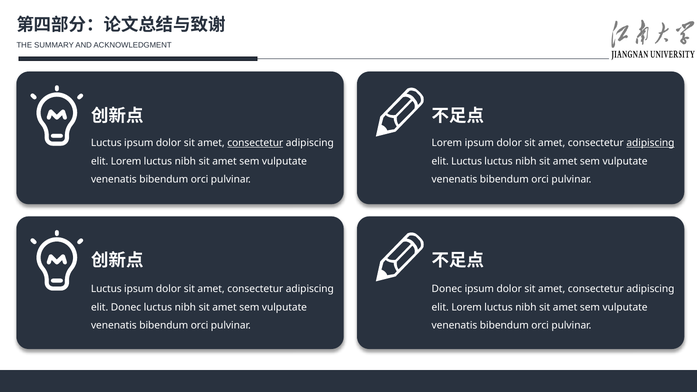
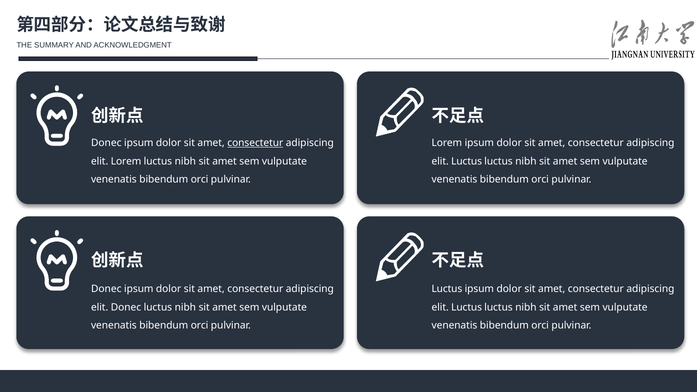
Luctus: Luctus -> Donec (106, 143)
adipiscing underline: present -> none (650, 143)
Luctus: Luctus -> Donec (106, 289)
Donec: Donec -> Luctus (447, 289)
Lorem: Lorem -> Luctus (467, 307)
